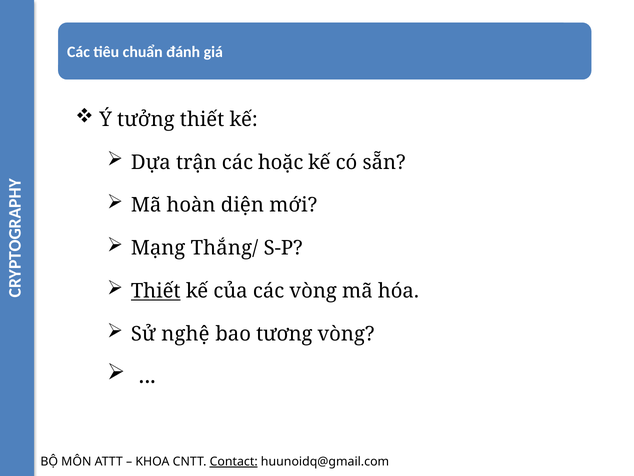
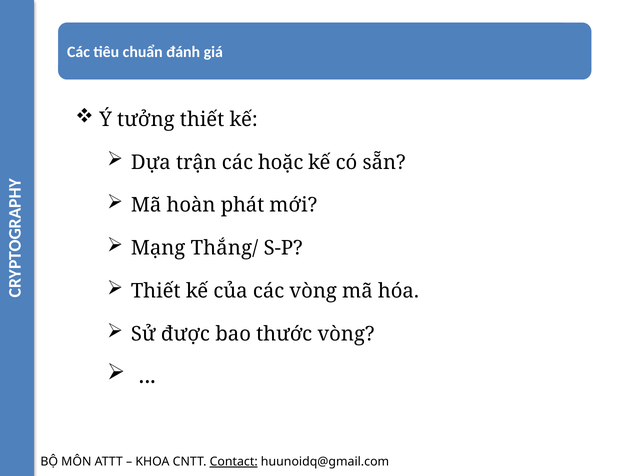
diện: diện -> phát (243, 205)
Thiết underline: present -> none (156, 291)
nghệ: nghệ -> được (185, 334)
tương: tương -> thước (284, 334)
